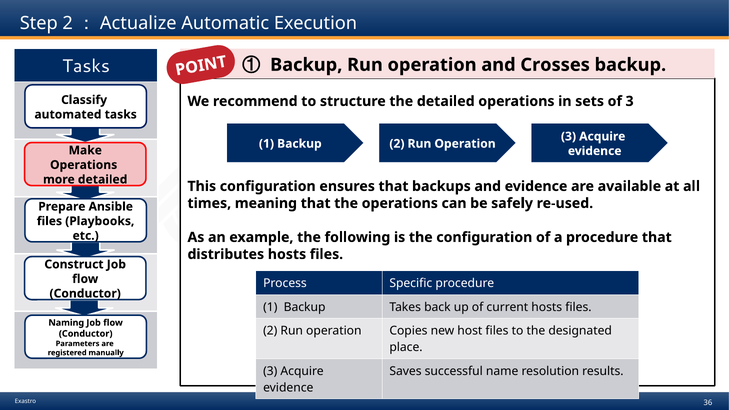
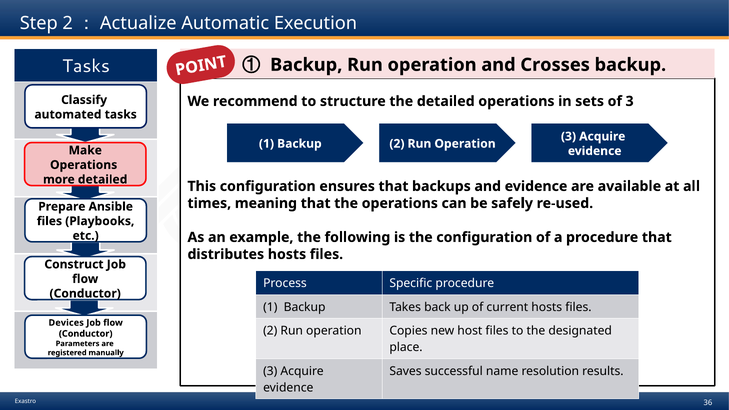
Naming: Naming -> Devices (66, 323)
